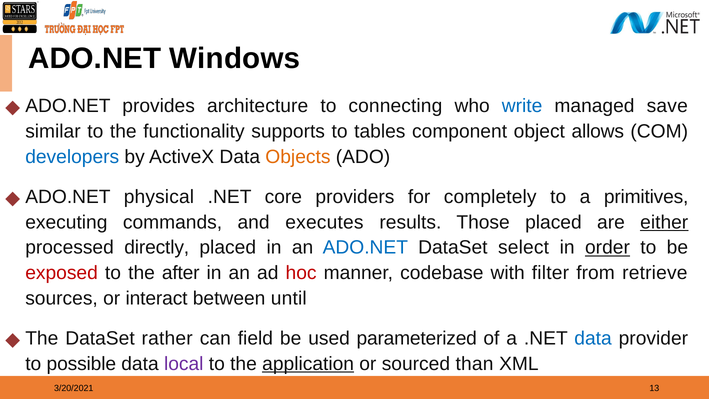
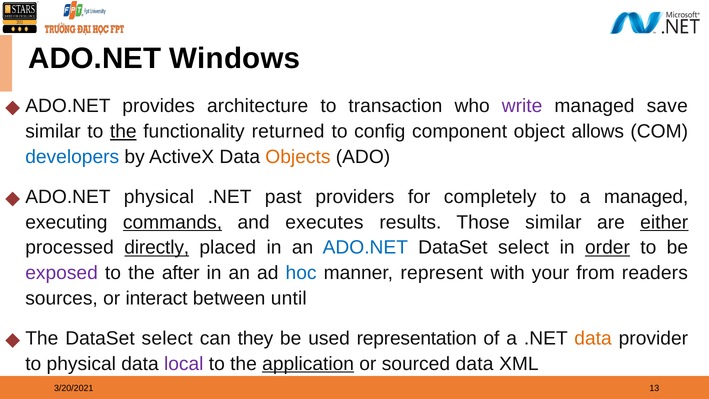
connecting: connecting -> transaction (395, 106)
write colour: blue -> purple (522, 106)
the underline: none -> present (123, 131)
supports: supports -> returned (288, 131)
tables: tables -> config (380, 131)
core: core -> past (283, 197)
a primitives: primitives -> managed (646, 197)
commands underline: none -> present (173, 222)
Those placed: placed -> similar (553, 222)
directly underline: none -> present (157, 247)
exposed colour: red -> purple (62, 273)
hoc colour: red -> blue (301, 273)
codebase: codebase -> represent (442, 273)
filter: filter -> your (551, 273)
retrieve: retrieve -> readers (655, 273)
The DataSet rather: rather -> select (167, 338)
field: field -> they (256, 338)
parameterized: parameterized -> representation (417, 338)
data colour: blue -> orange (593, 338)
to possible: possible -> physical (81, 364)
sourced than: than -> data (474, 364)
